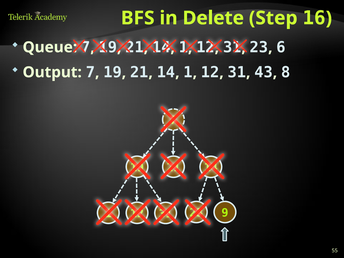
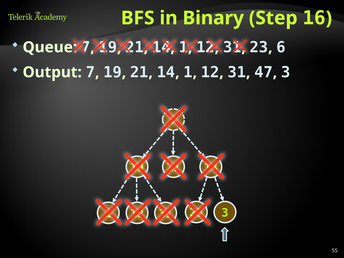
Delete: Delete -> Binary (213, 18)
43: 43 -> 47 (264, 72)
8: 8 -> 3 (286, 72)
9: 9 -> 3 (225, 213)
